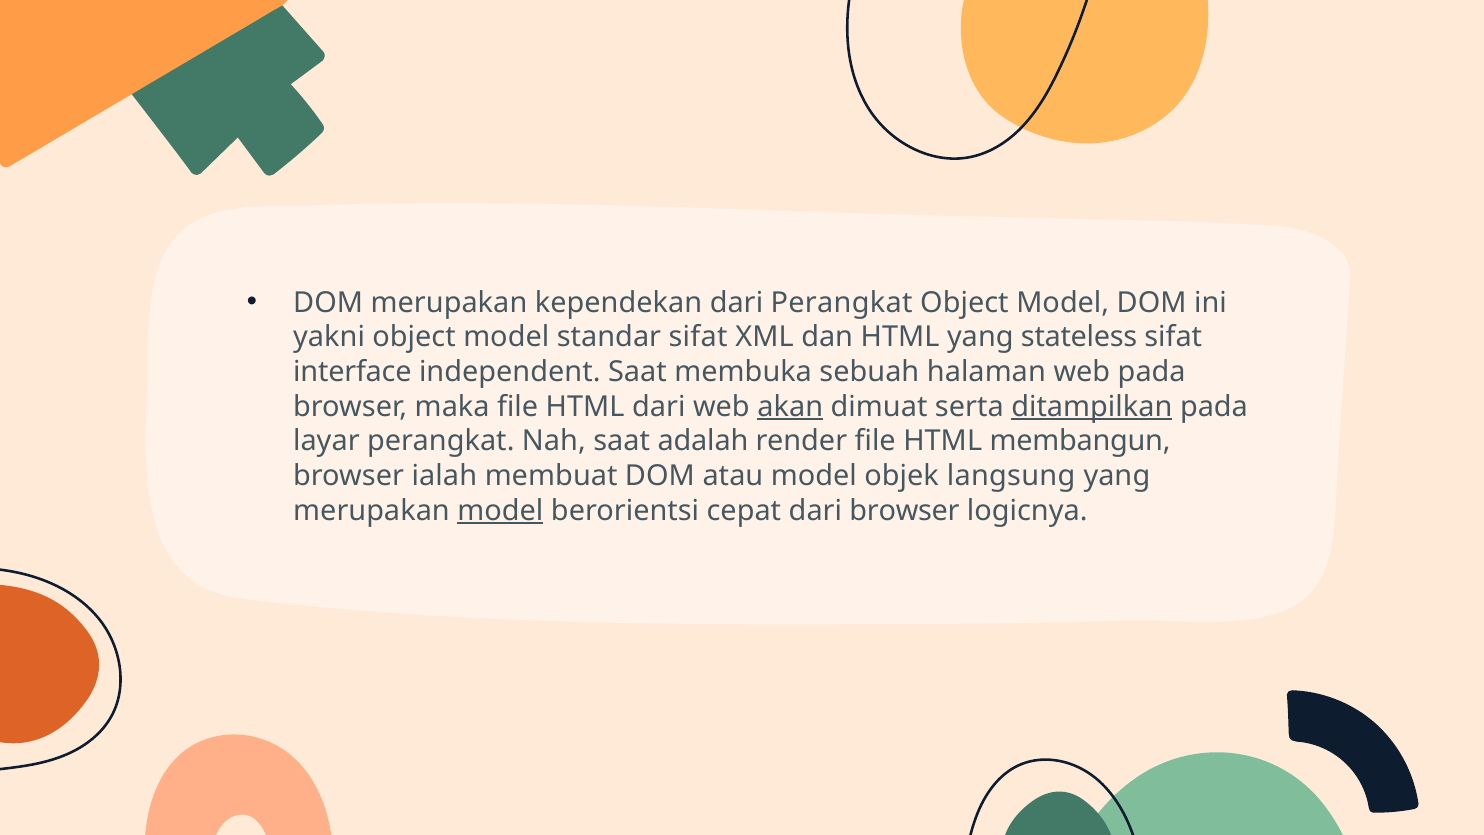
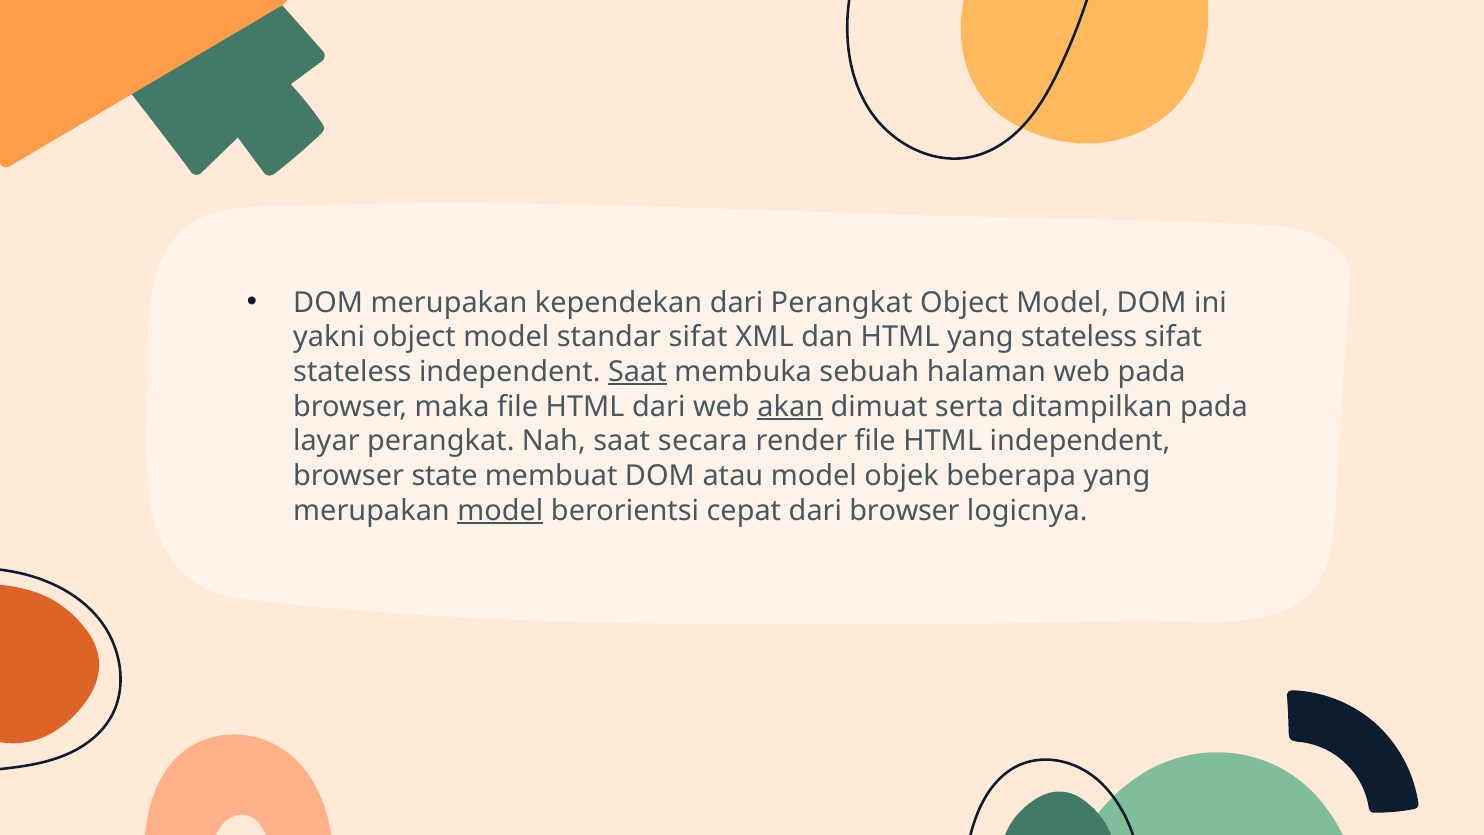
interface: interface -> stateless (352, 372)
Saat underline: none -> present (637, 372)
ditampilkan underline: present -> none (1092, 406)
adalah: adalah -> secara (703, 441)
HTML membangun: membangun -> independent (1080, 441)
ialah: ialah -> state (445, 476)
langsung: langsung -> beberapa (1011, 476)
